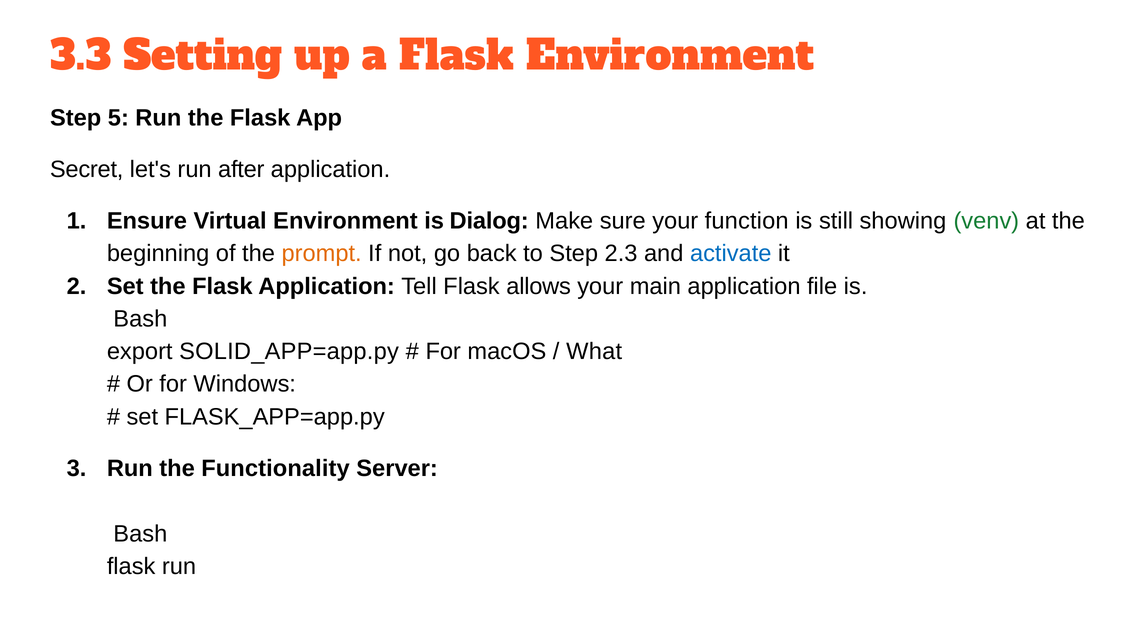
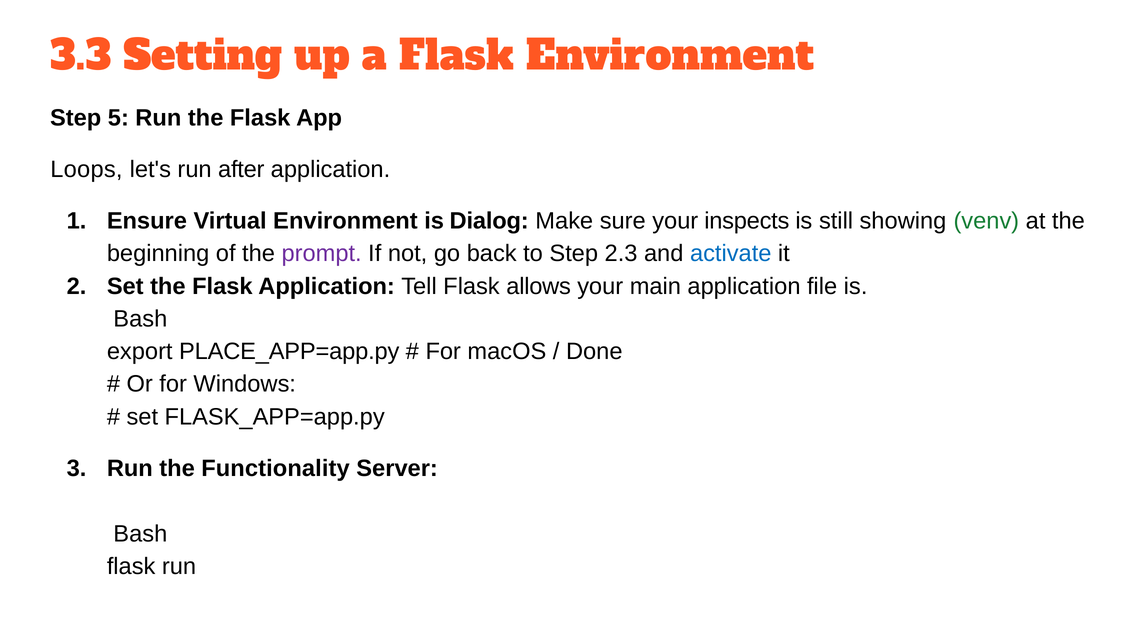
Secret: Secret -> Loops (86, 169)
function: function -> inspects (747, 221)
prompt colour: orange -> purple (322, 254)
SOLID_APP=app.py: SOLID_APP=app.py -> PLACE_APP=app.py (289, 352)
What: What -> Done (594, 352)
